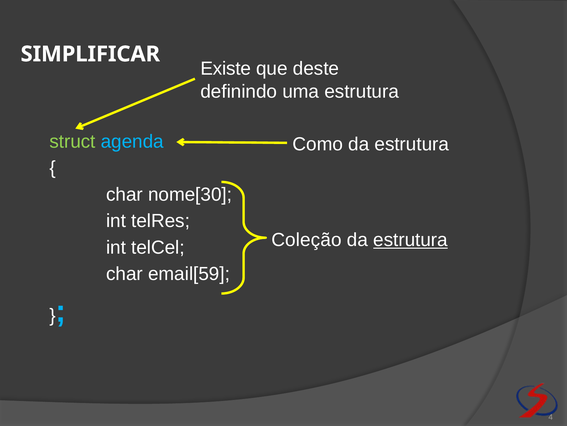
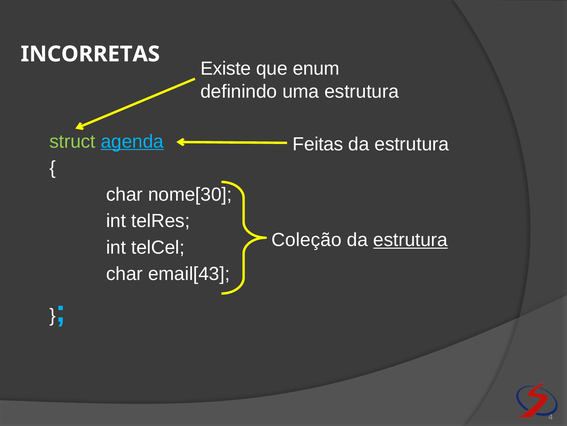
SIMPLIFICAR: SIMPLIFICAR -> INCORRETAS (90, 54)
deste: deste -> enum (316, 69)
agenda underline: none -> present (132, 141)
Como: Como -> Feitas (318, 144)
email[59: email[59 -> email[43 (189, 273)
